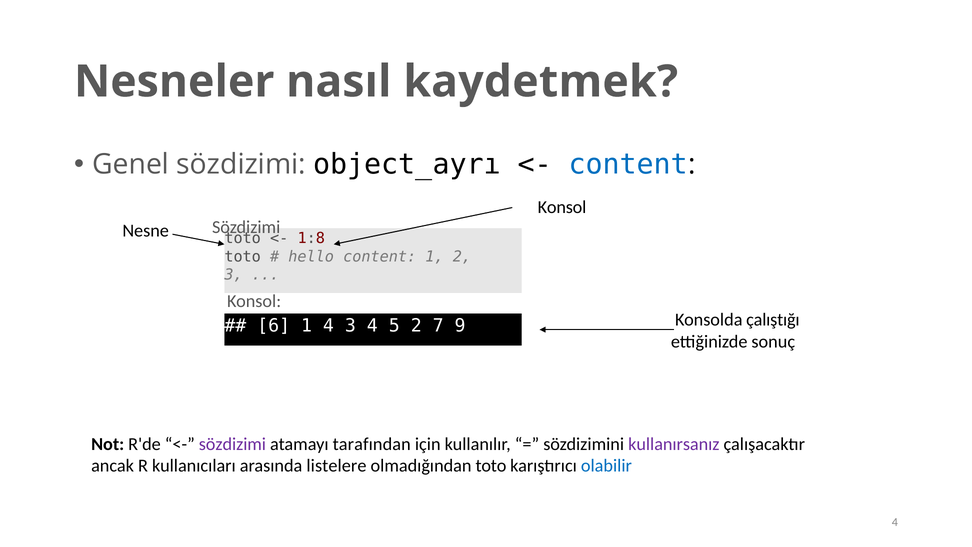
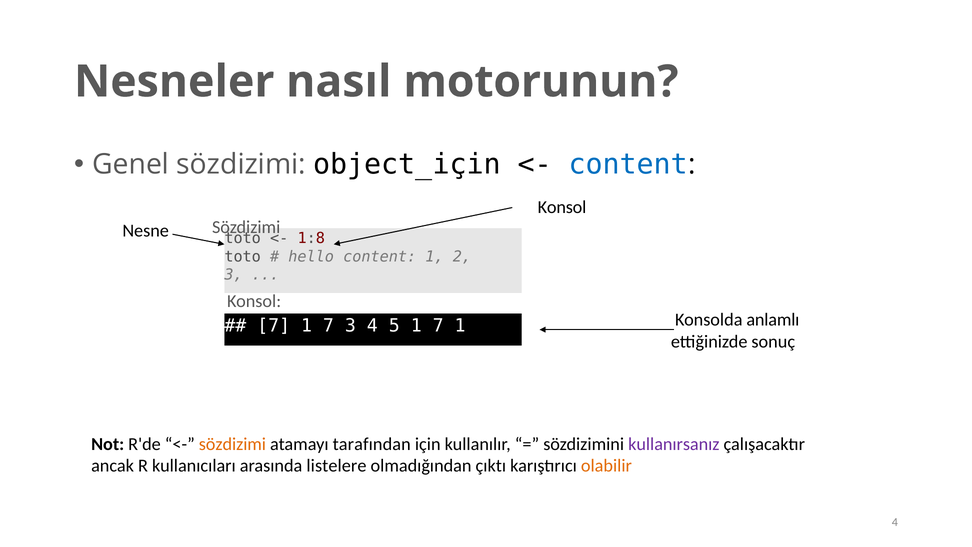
kaydetmek: kaydetmek -> motorunun (541, 82)
object_ayrı: object_ayrı -> object_için (407, 164)
çalıştığı: çalıştığı -> anlamlı (773, 319)
6: 6 -> 7 (274, 326)
4: 4 -> 7 (328, 326)
5 2: 2 -> 1 (416, 326)
9: 9 -> 1 (460, 326)
sözdizimi colour: purple -> orange (232, 444)
olmadığından toto: toto -> çıktı (491, 466)
olabilir colour: blue -> orange (606, 466)
